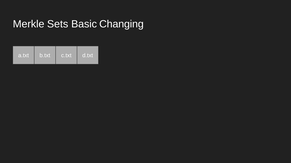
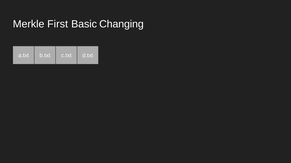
Sets: Sets -> First (58, 24)
